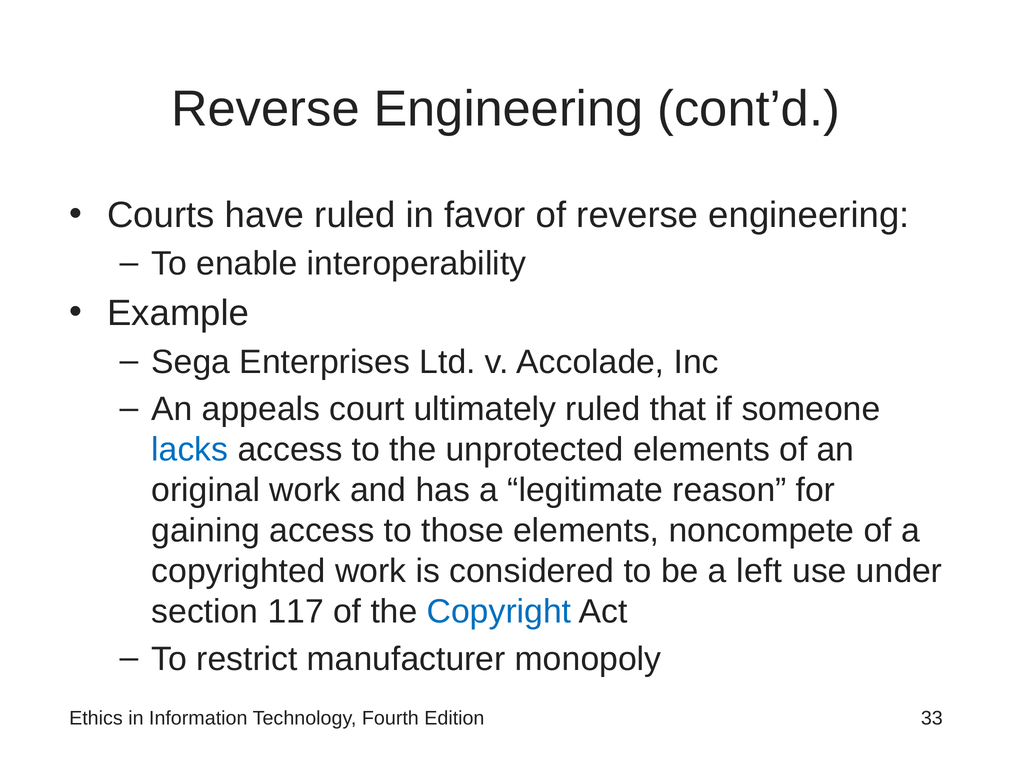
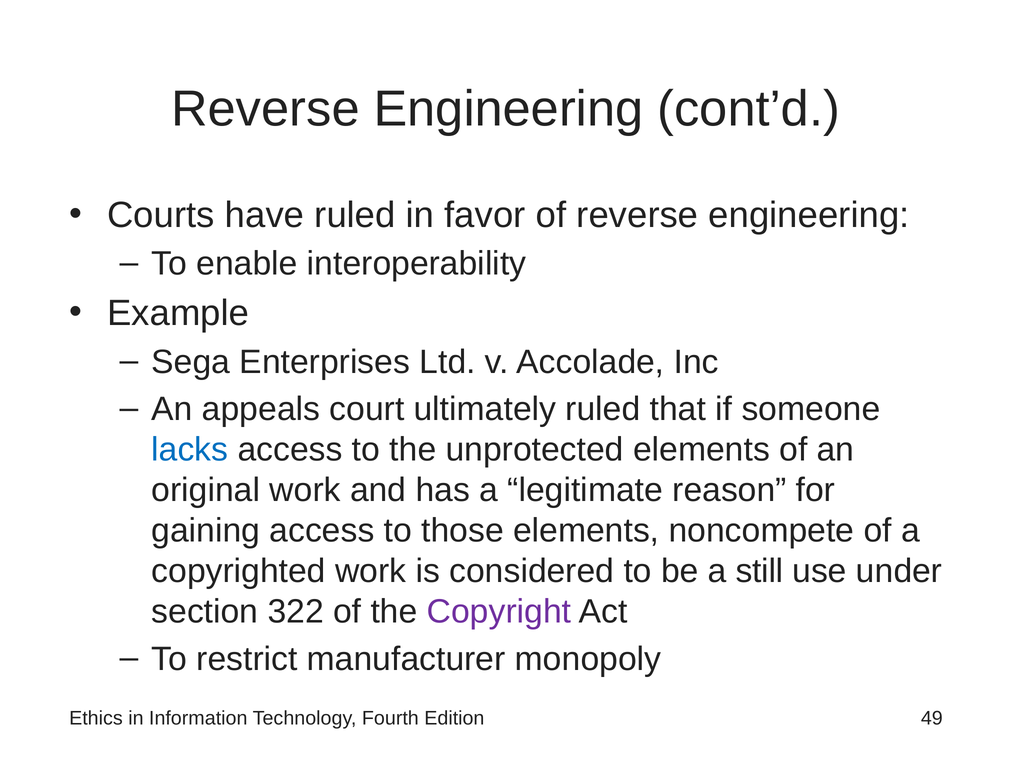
left: left -> still (760, 571)
117: 117 -> 322 (296, 612)
Copyright colour: blue -> purple (499, 612)
33: 33 -> 49 (932, 718)
